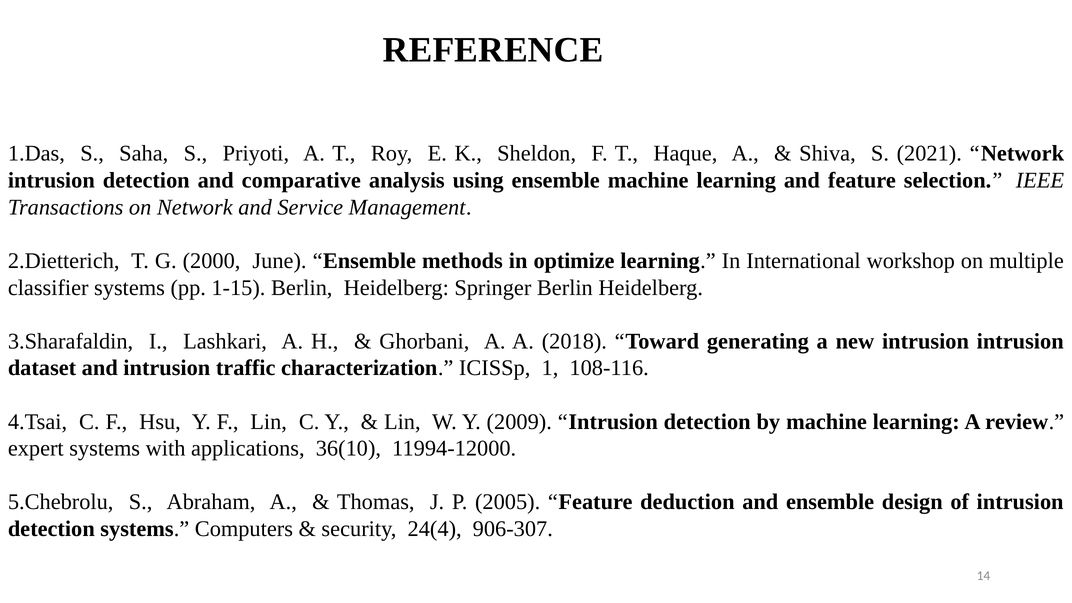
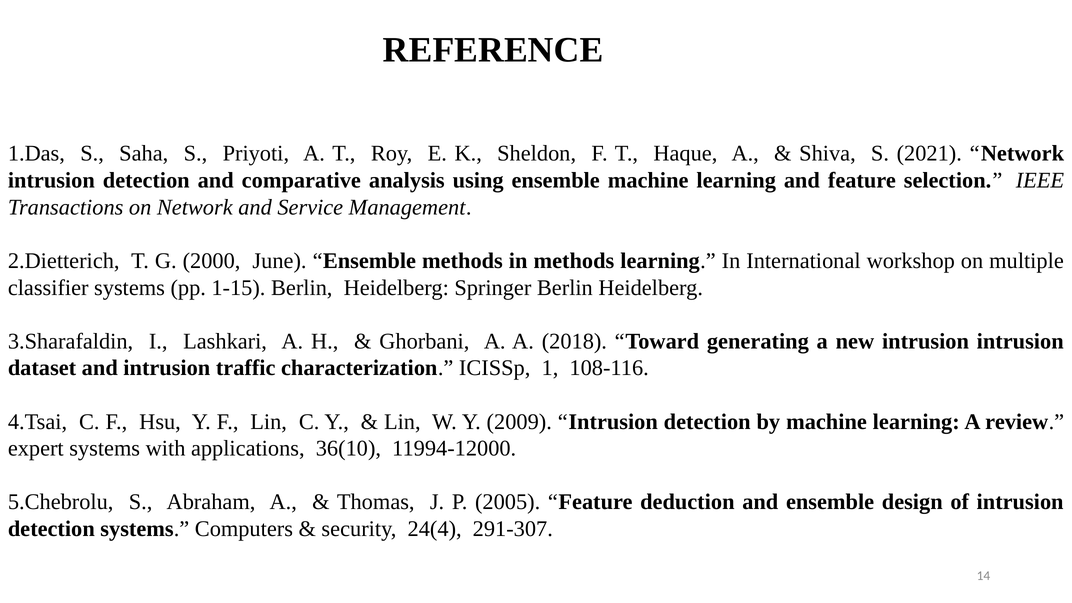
in optimize: optimize -> methods (574, 261)
906-307: 906-307 -> 291-307 (513, 529)
